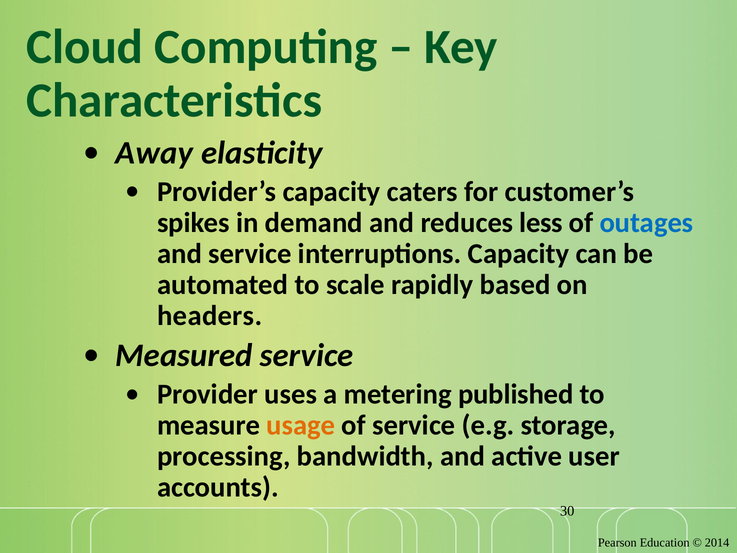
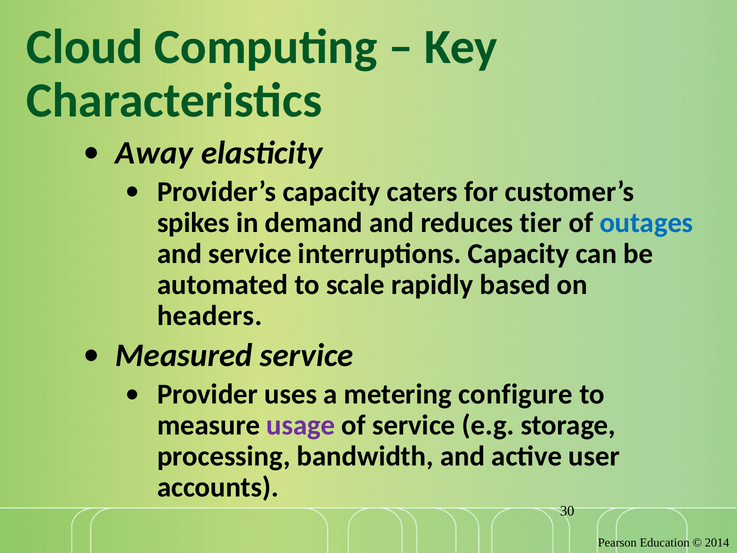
less: less -> tier (541, 223)
published: published -> configure (516, 394)
usage colour: orange -> purple (301, 425)
